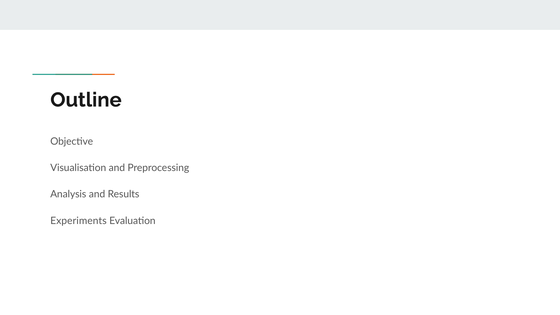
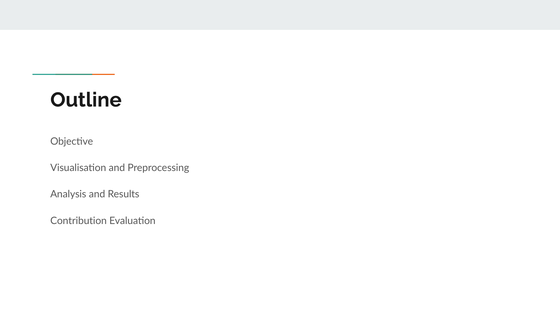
Experiments: Experiments -> Contribution (79, 221)
